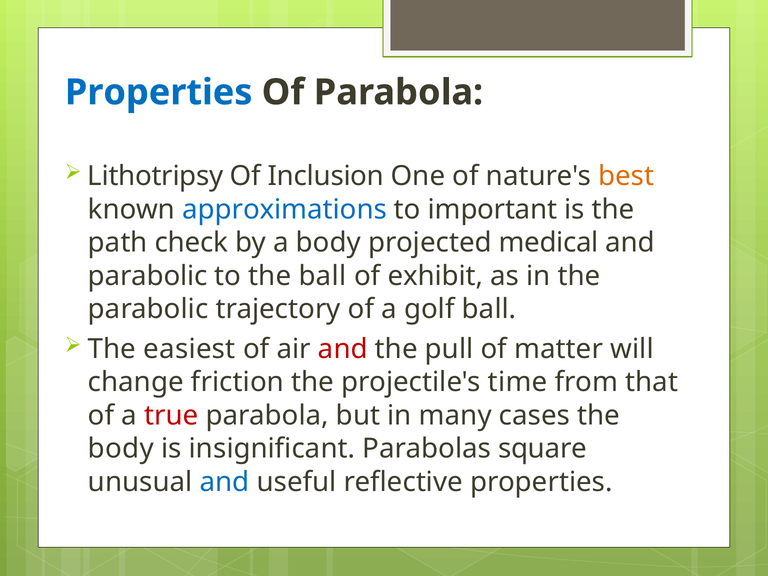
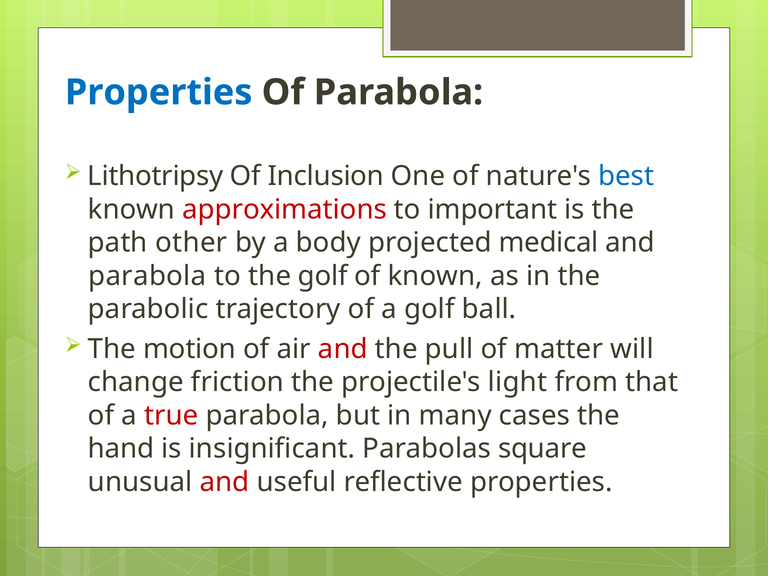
best colour: orange -> blue (626, 176)
approximations colour: blue -> red (285, 209)
check: check -> other (191, 243)
parabolic: parabolic -> parabola (147, 276)
the ball: ball -> golf (323, 276)
of exhibit: exhibit -> known (435, 276)
easiest: easiest -> motion (190, 349)
time: time -> light (518, 382)
body: body -> hand (121, 449)
and colour: blue -> red (224, 482)
